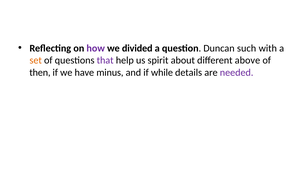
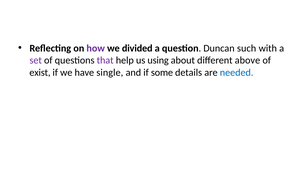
set colour: orange -> purple (36, 60)
spirit: spirit -> using (158, 60)
then: then -> exist (40, 72)
minus: minus -> single (110, 72)
while: while -> some (162, 72)
needed colour: purple -> blue (237, 72)
